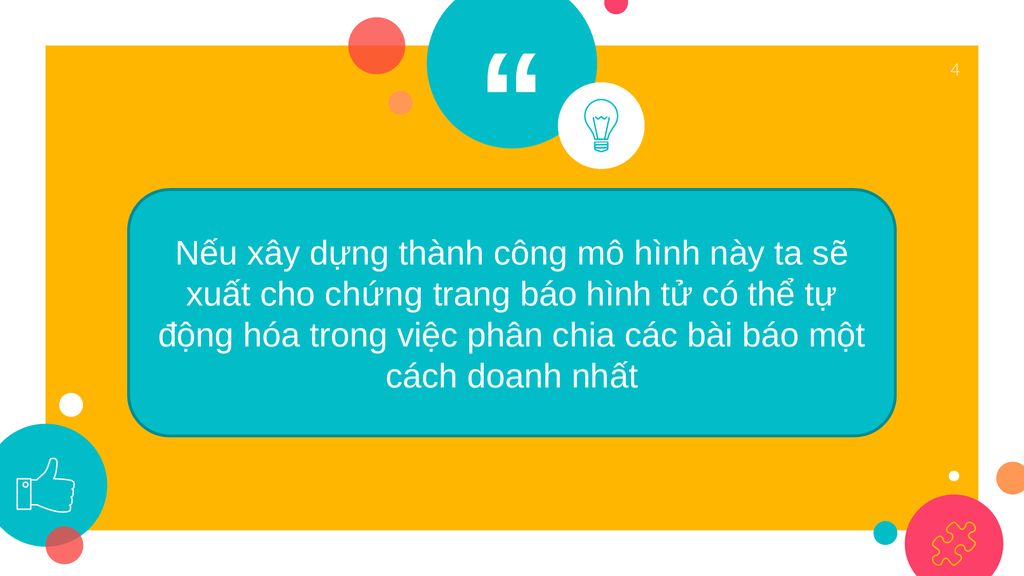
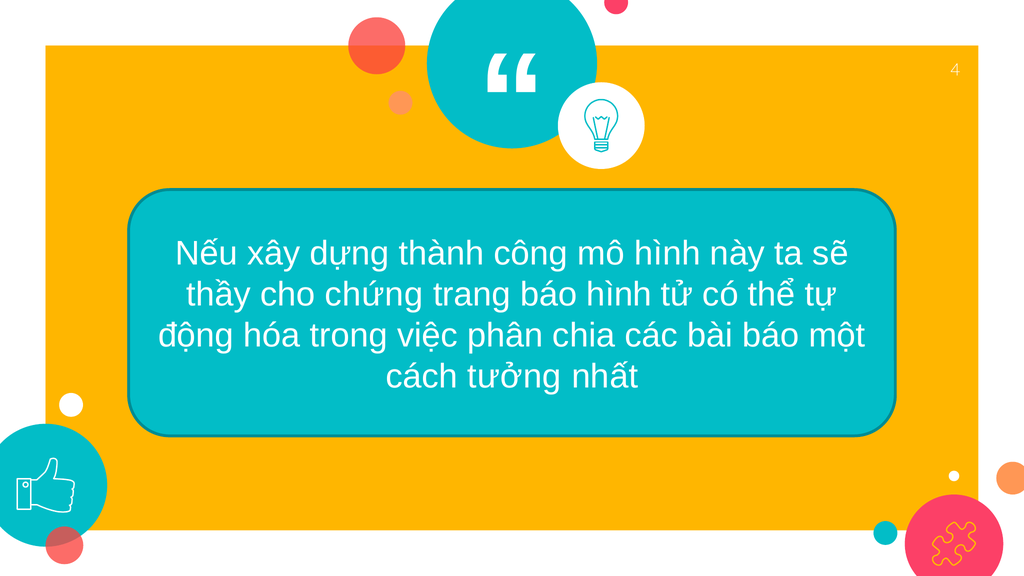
xuất: xuất -> thầy (219, 295)
doanh: doanh -> tưởng (514, 377)
